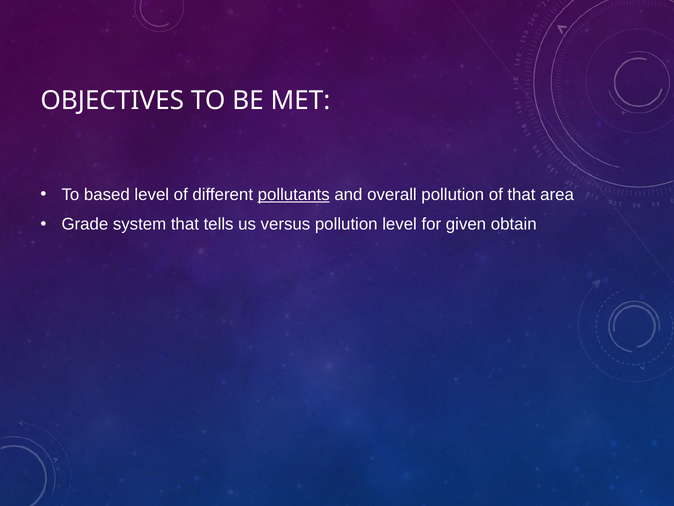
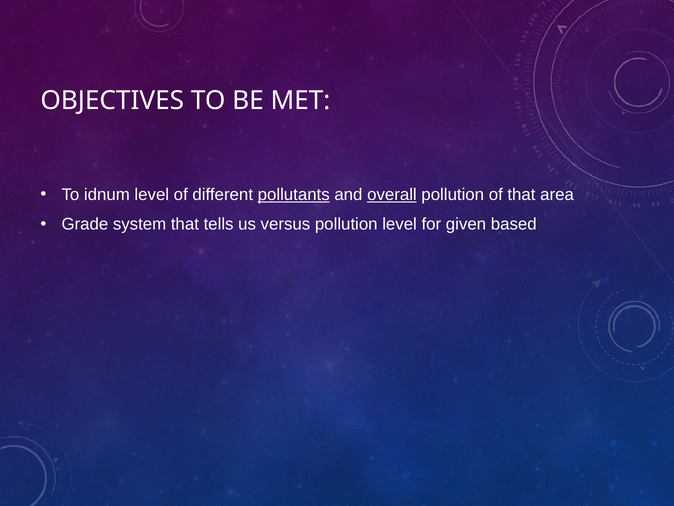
based: based -> idnum (107, 195)
overall underline: none -> present (392, 195)
obtain: obtain -> based (514, 224)
